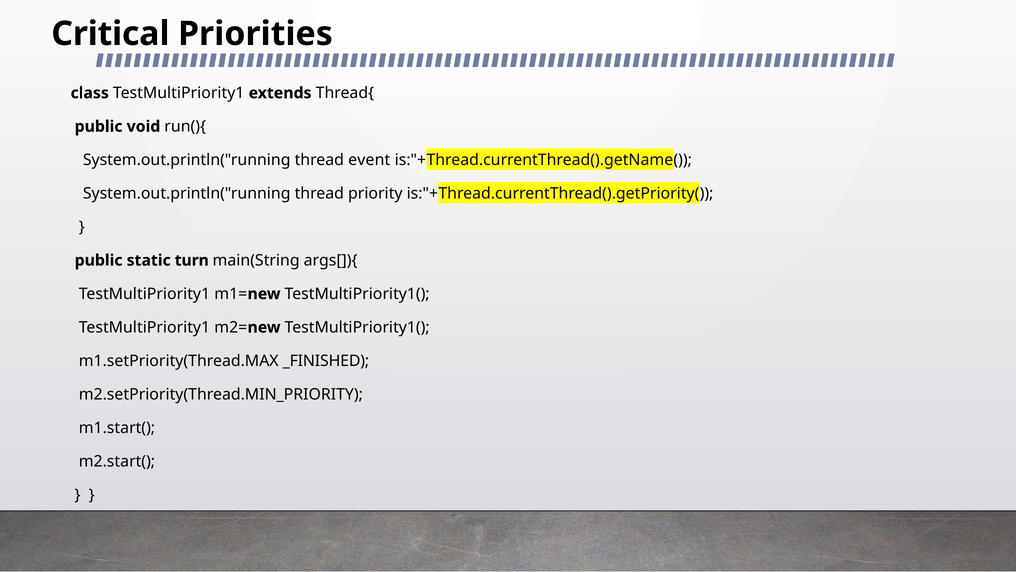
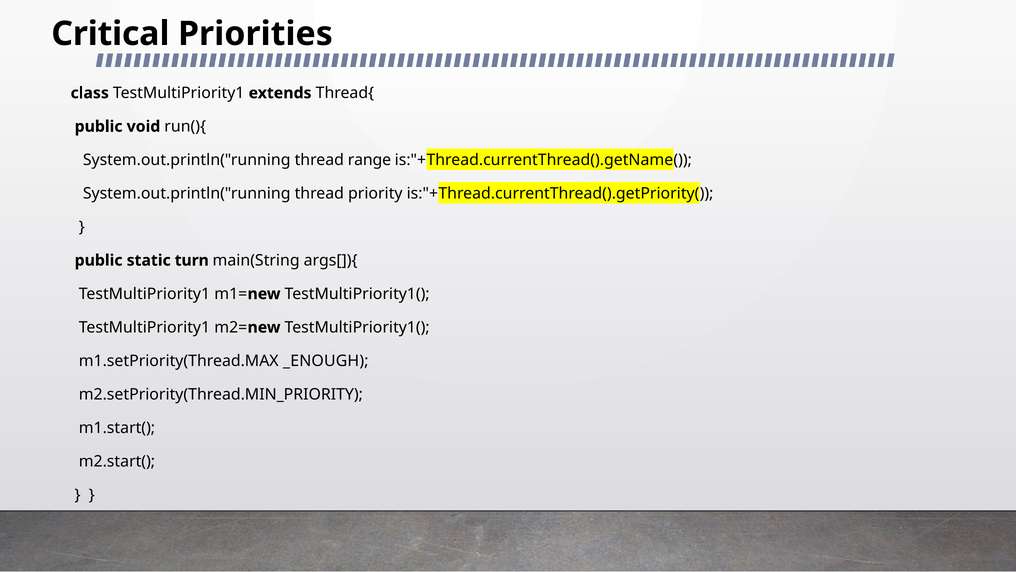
event: event -> range (369, 160)
_FINISHED: _FINISHED -> _ENOUGH (326, 361)
